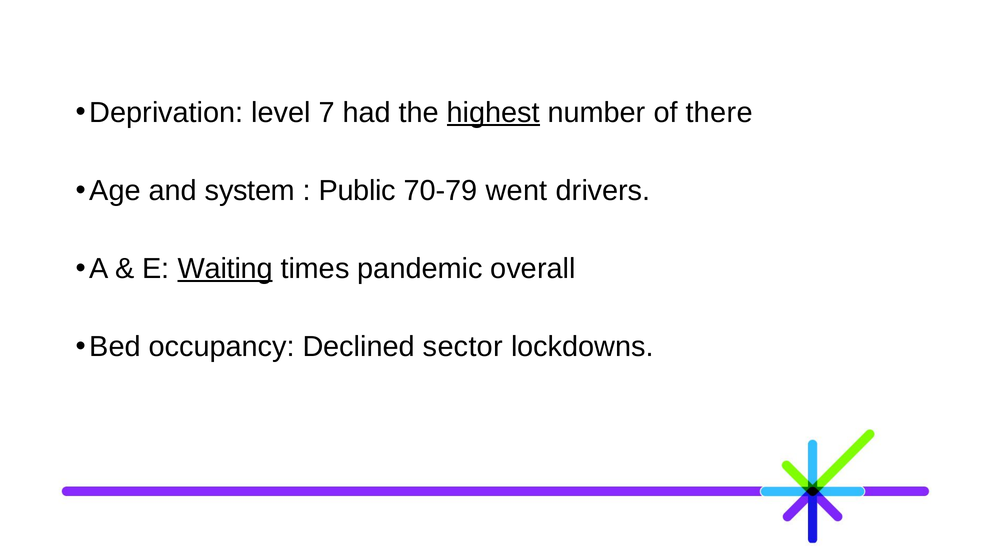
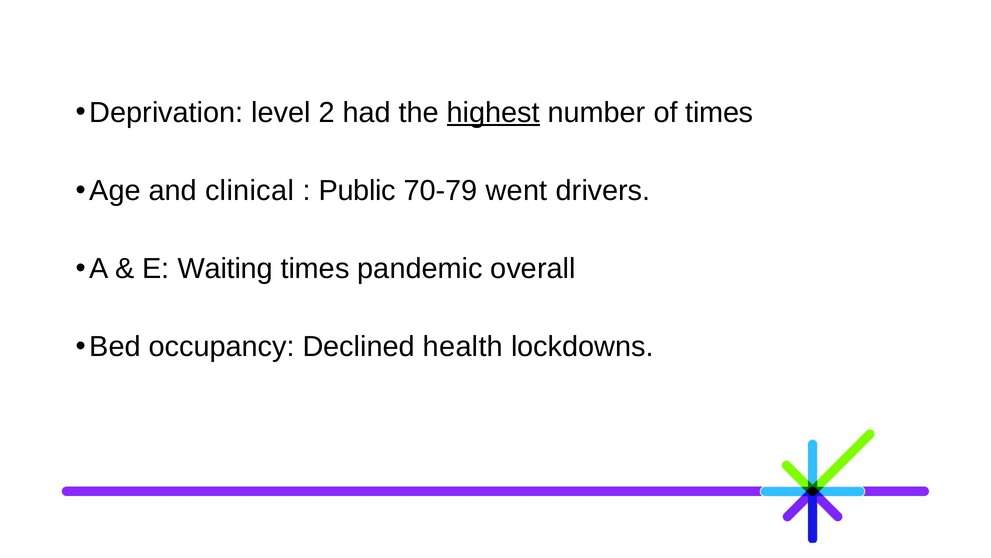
7: 7 -> 2 (327, 112)
of there: there -> times (719, 112)
system: system -> clinical (250, 190)
Waiting underline: present -> none (225, 268)
sector: sector -> health (463, 346)
